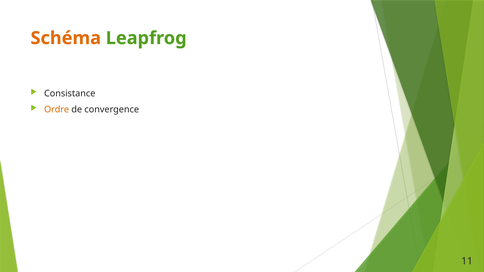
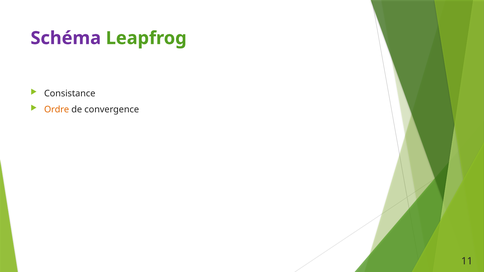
Schéma colour: orange -> purple (66, 38)
